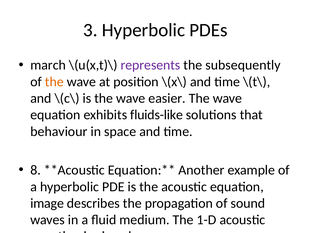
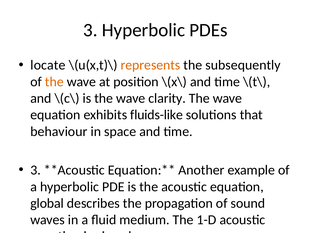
march: march -> locate (48, 65)
represents colour: purple -> orange (150, 65)
easier: easier -> clarity (167, 98)
8: 8 -> 3 (36, 170)
image: image -> global (47, 204)
